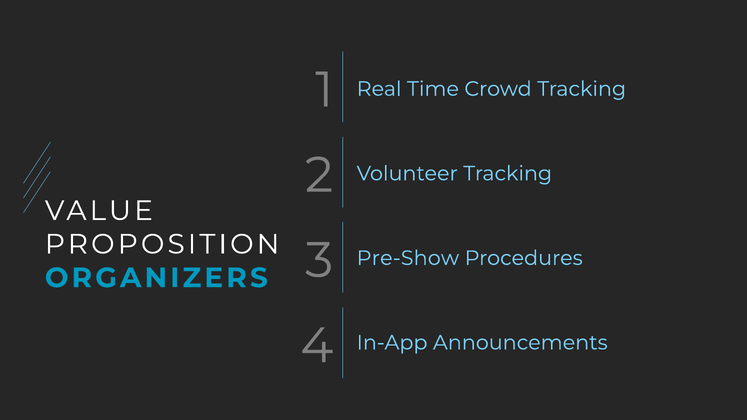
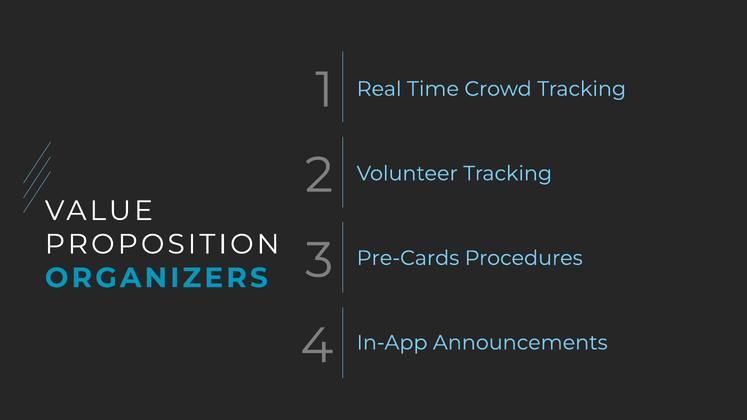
Pre-Show: Pre-Show -> Pre-Cards (408, 258)
